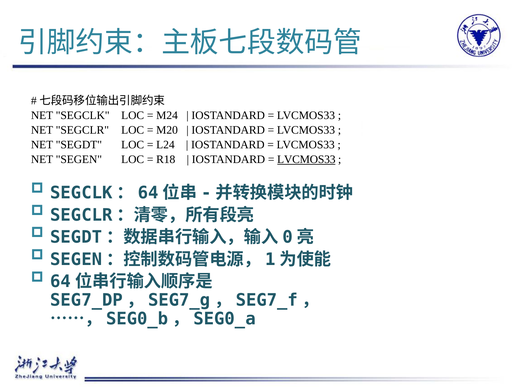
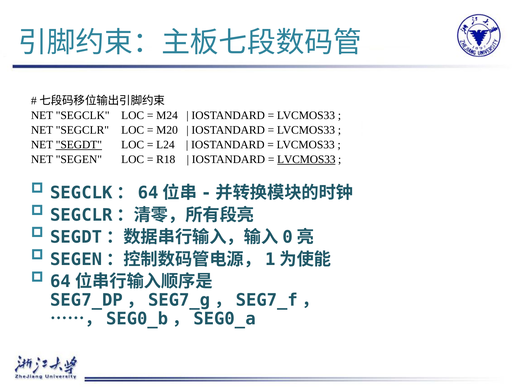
SEGDT underline: none -> present (79, 145)
